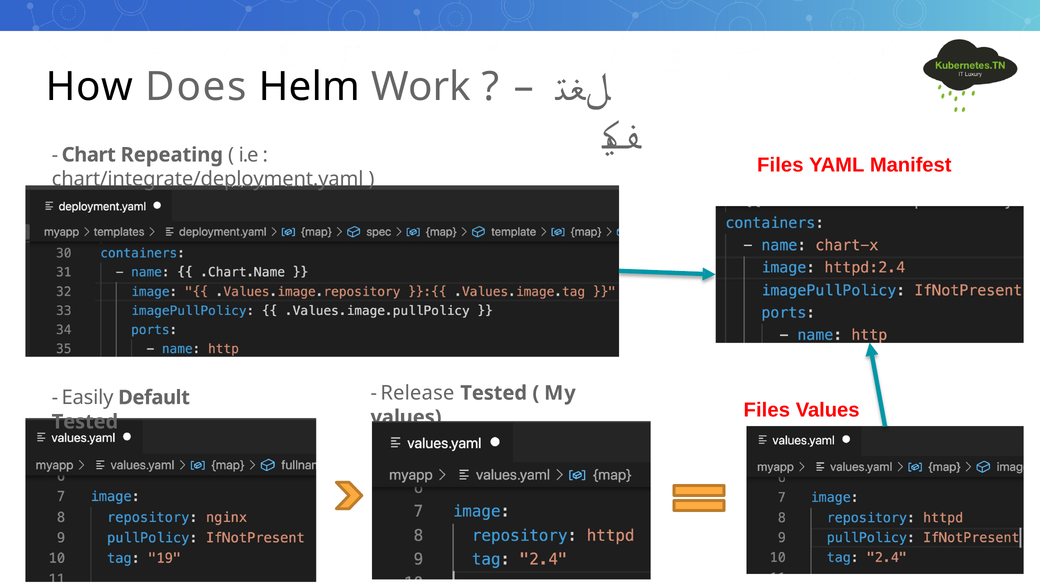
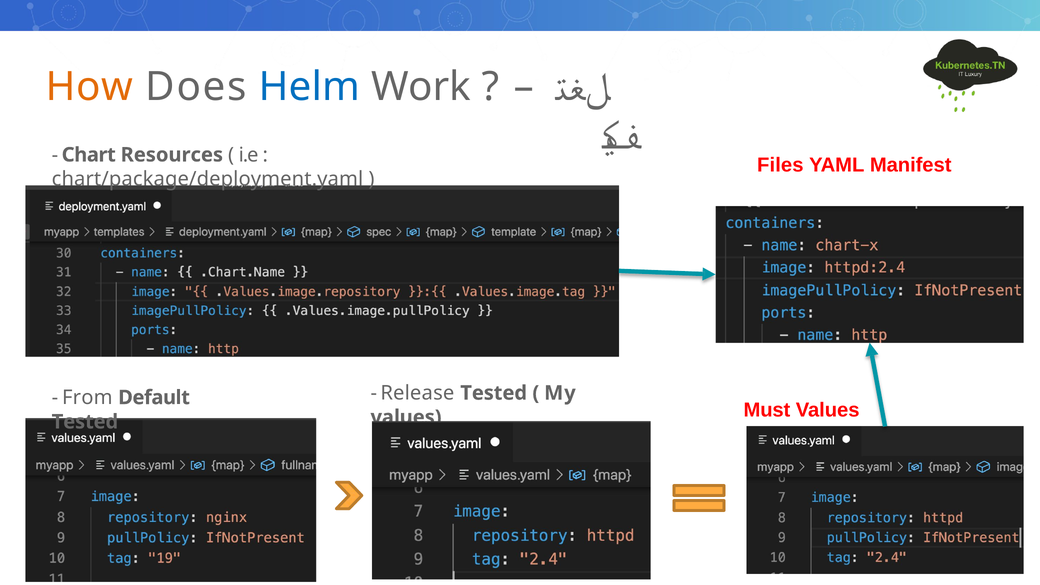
How colour: black -> orange (90, 87)
Helm colour: black -> blue (310, 87)
Repeating: Repeating -> Resources (172, 155)
chart/integrate/deployment.yaml: chart/integrate/deployment.yaml -> chart/package/deployment.yaml (207, 179)
Easily: Easily -> From (87, 398)
Files: Files -> Must (767, 410)
